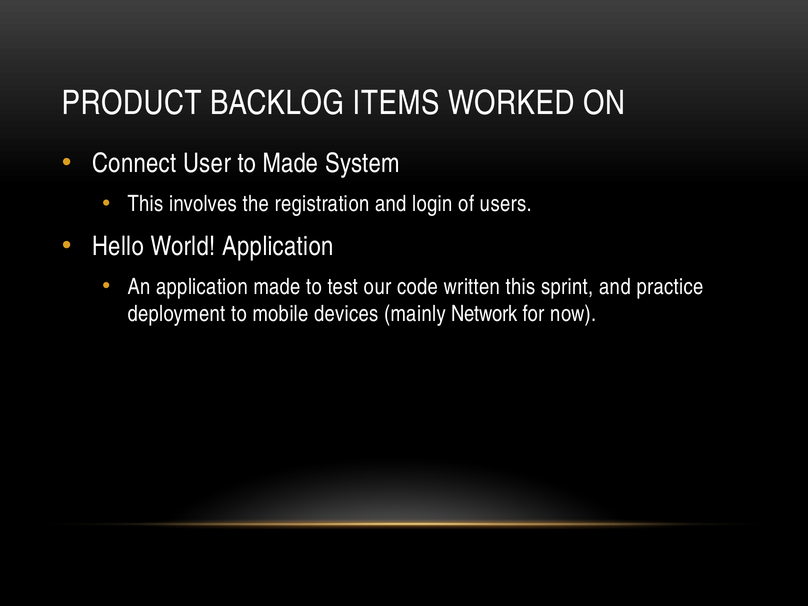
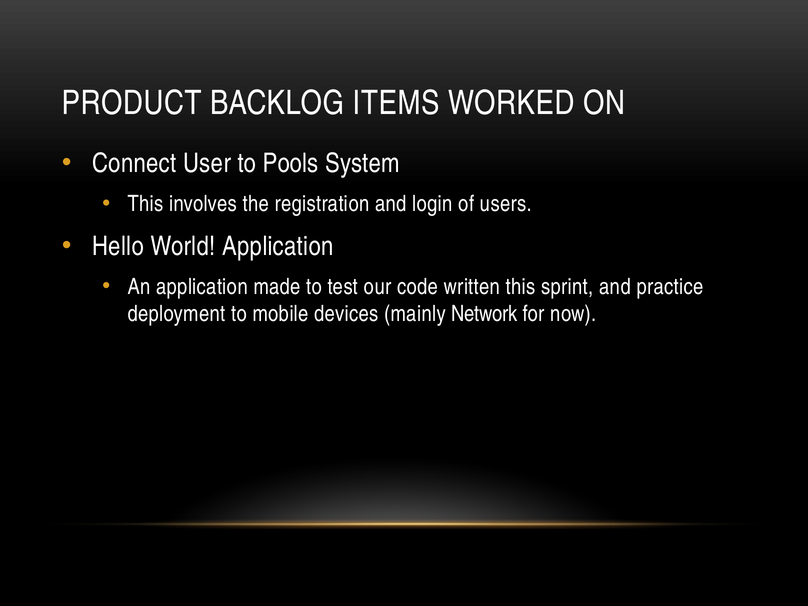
to Made: Made -> Pools (291, 163)
